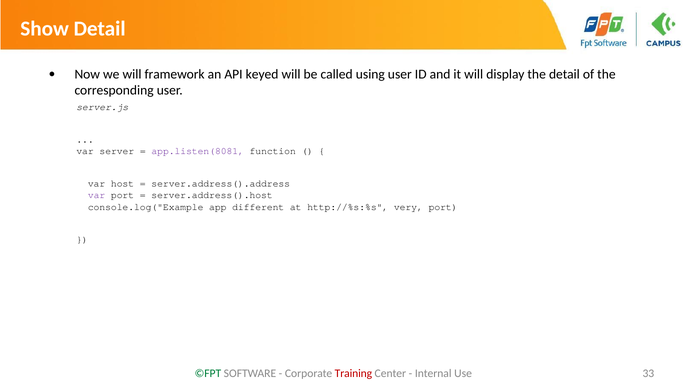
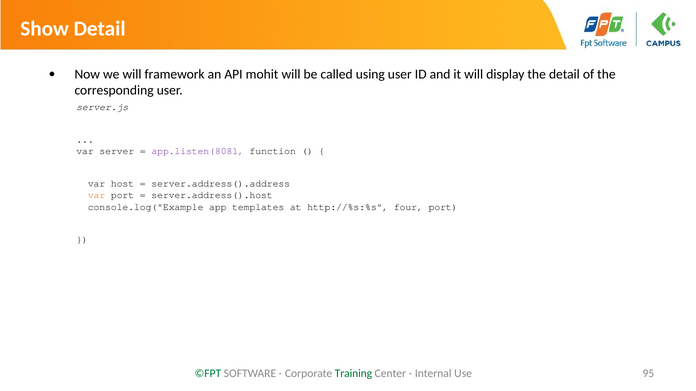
keyed: keyed -> mohit (262, 74)
var colour: purple -> orange (97, 196)
different: different -> templates (258, 207)
very: very -> four (408, 207)
Training colour: red -> green (353, 374)
33: 33 -> 95 (648, 374)
